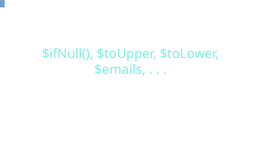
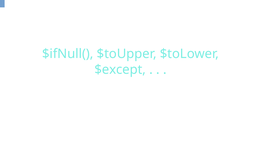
$emails: $emails -> $except (120, 69)
